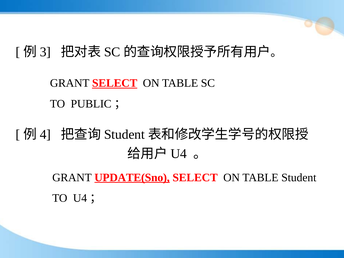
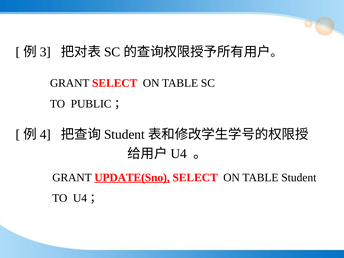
SELECT underline: present -> none (115, 83)
